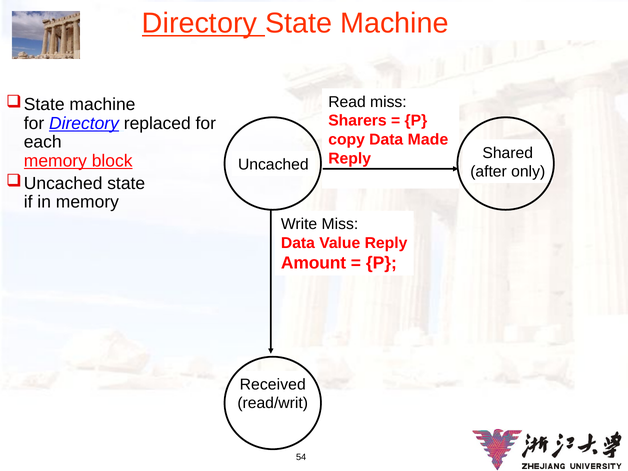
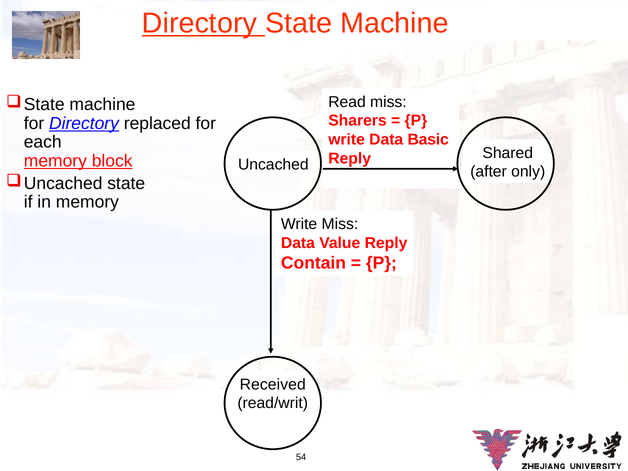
copy: copy -> write (347, 140)
Made: Made -> Basic (428, 140)
Amount: Amount -> Contain (313, 263)
